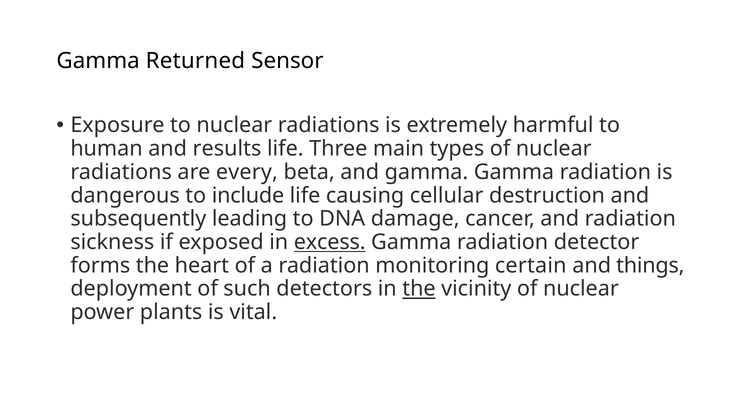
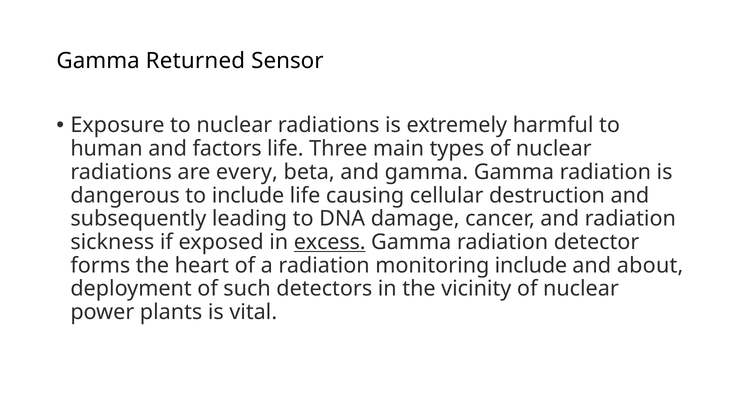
results: results -> factors (227, 149)
monitoring certain: certain -> include (531, 265)
things: things -> about (650, 265)
the underline: present -> none (419, 289)
